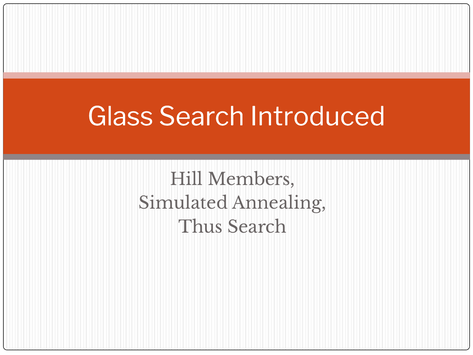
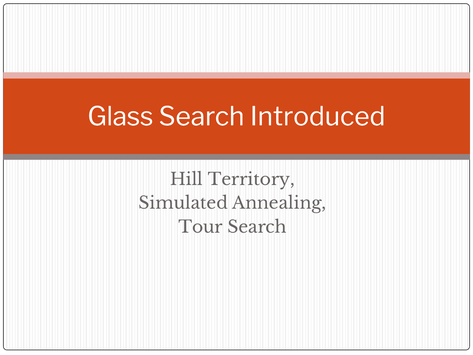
Members: Members -> Territory (251, 179)
Thus: Thus -> Tour (201, 227)
